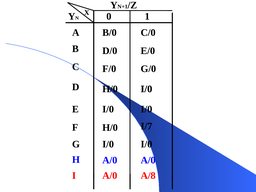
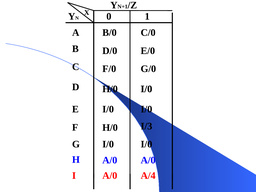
I/7: I/7 -> I/3 (146, 126)
A/8: A/8 -> A/4 (148, 176)
